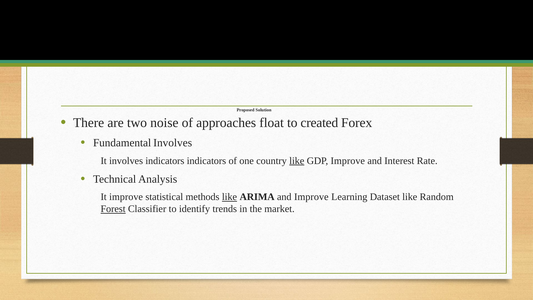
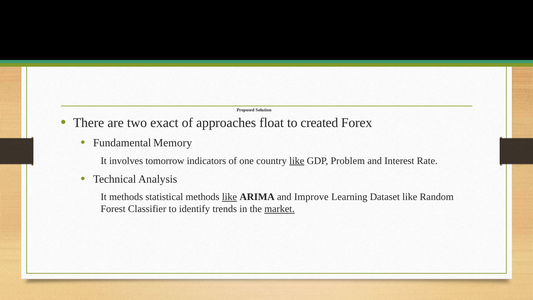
noise: noise -> exact (164, 123)
Fundamental Involves: Involves -> Memory (173, 143)
involves indicators: indicators -> tomorrow (165, 161)
GDP Improve: Improve -> Problem (348, 161)
It improve: improve -> methods (126, 197)
Forest underline: present -> none (113, 209)
market underline: none -> present (279, 209)
